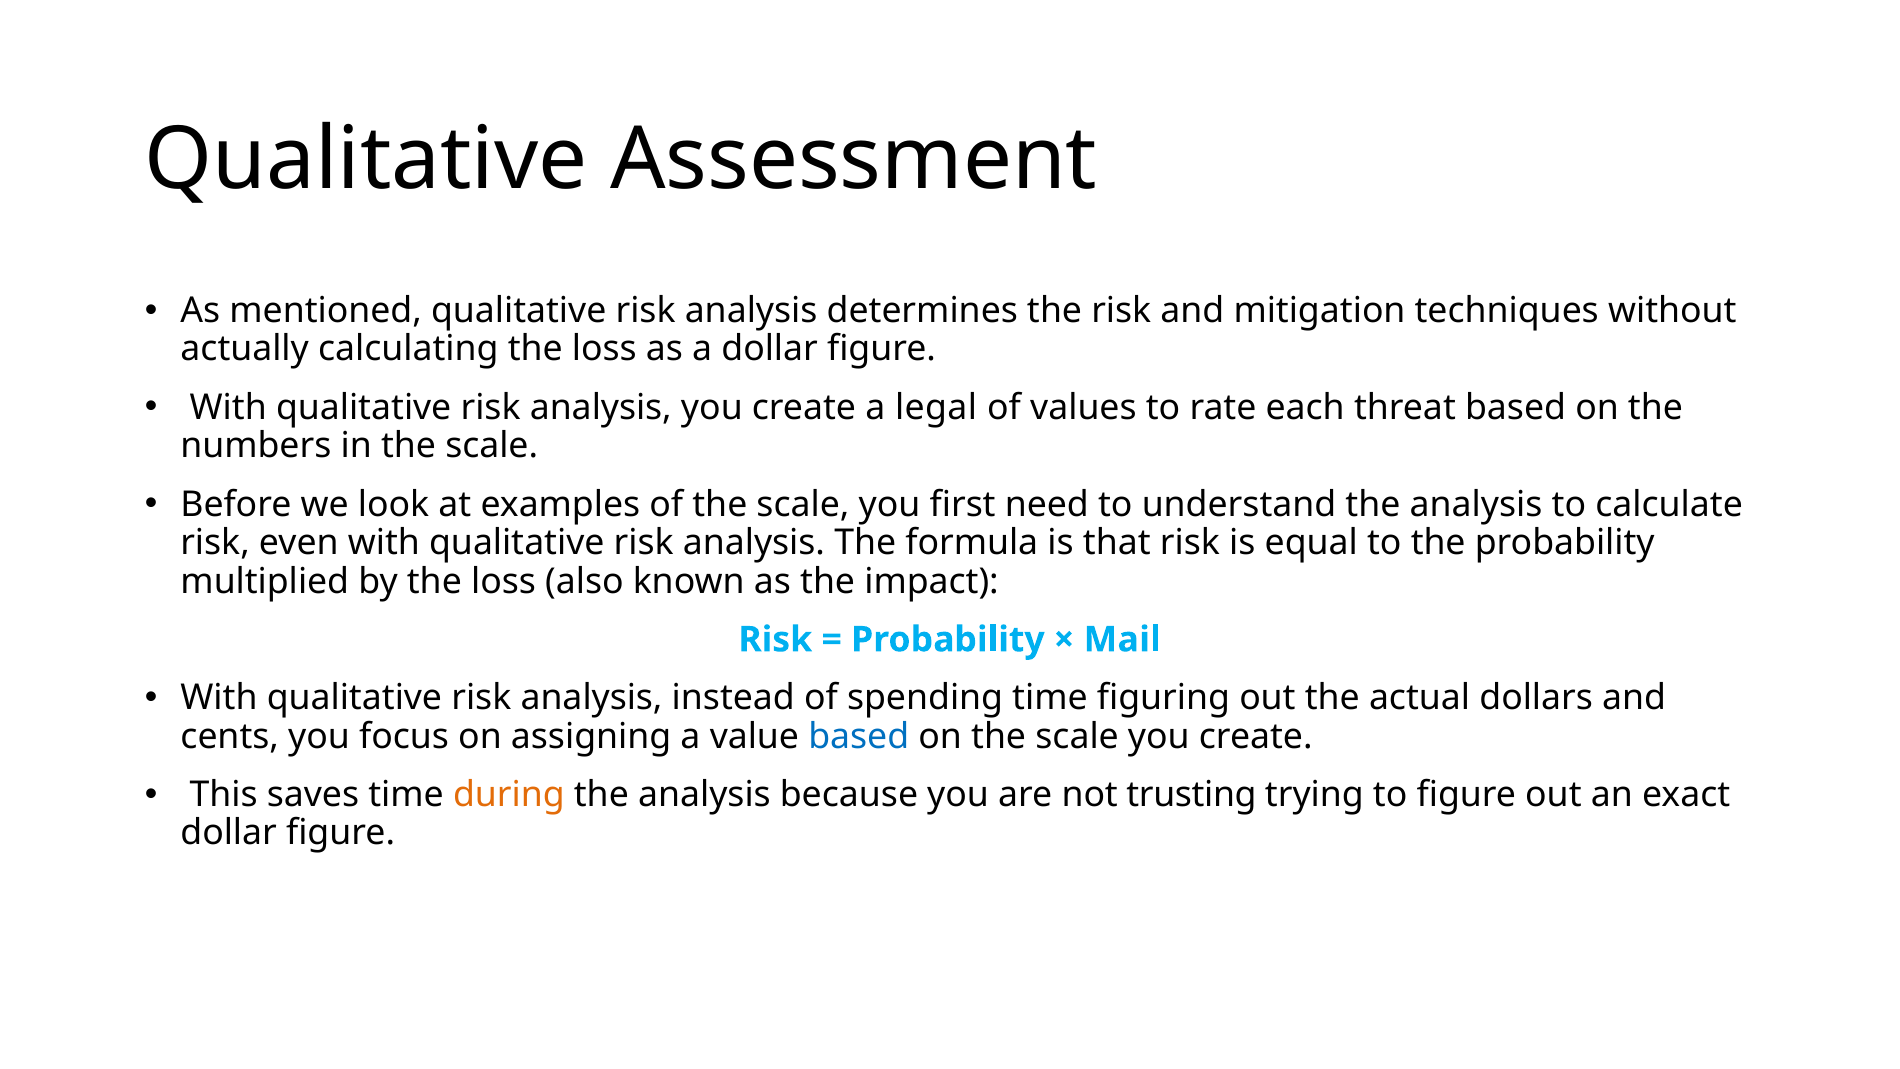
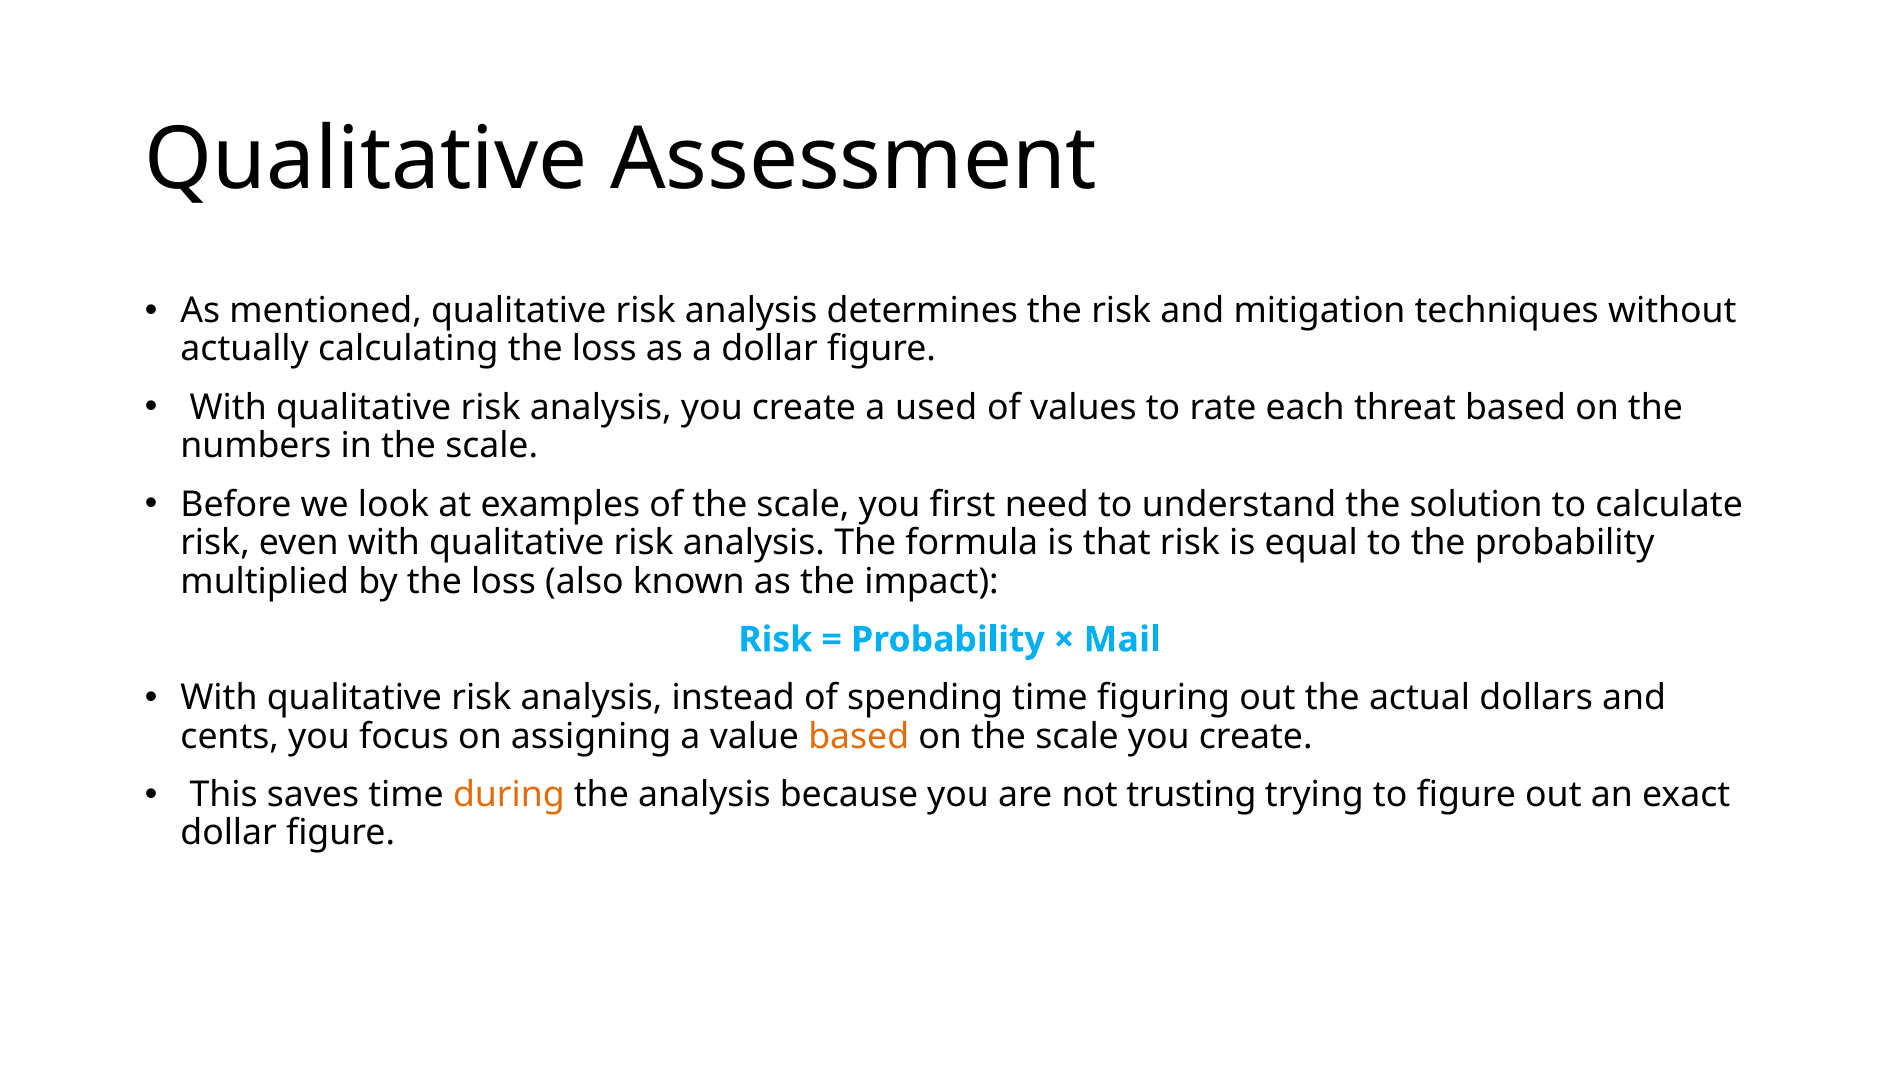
legal: legal -> used (936, 407)
understand the analysis: analysis -> solution (1476, 504)
based colour: blue -> orange (859, 736)
